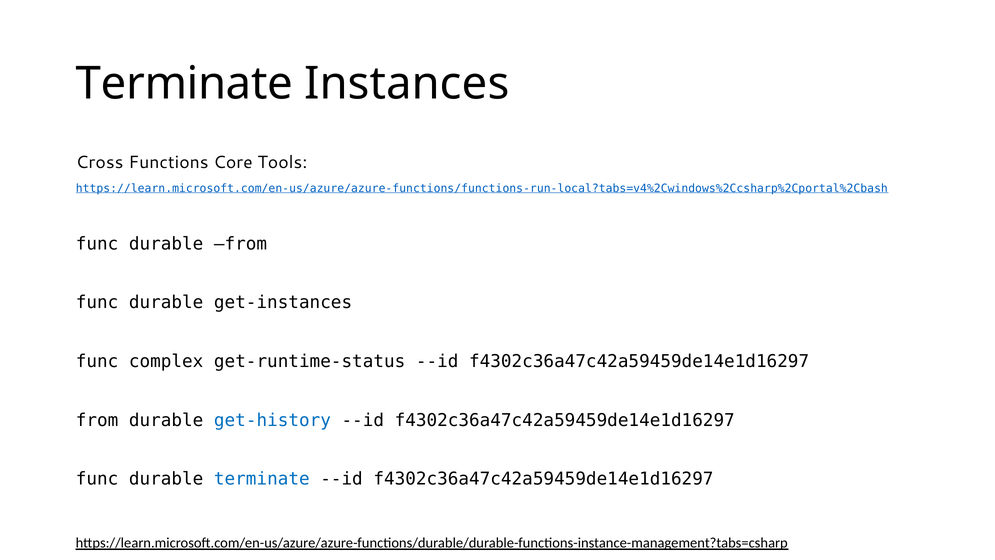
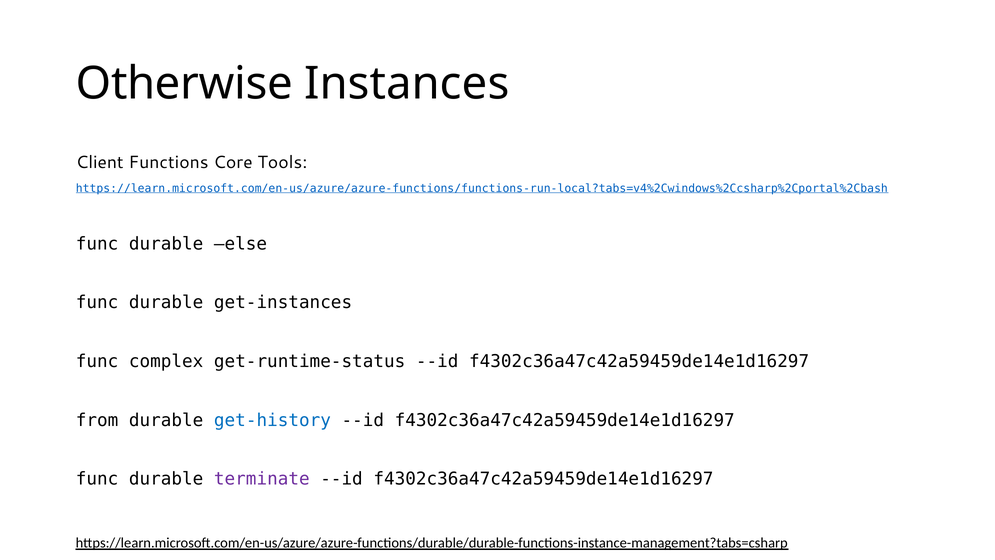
Terminate: Terminate -> Otherwise (184, 84)
Cross: Cross -> Client (100, 162)
durable from: from -> else (241, 244)
terminate colour: blue -> purple (262, 479)
